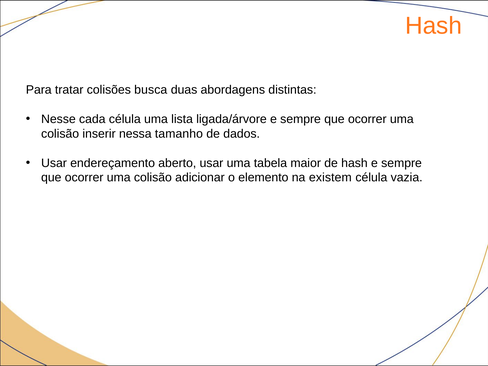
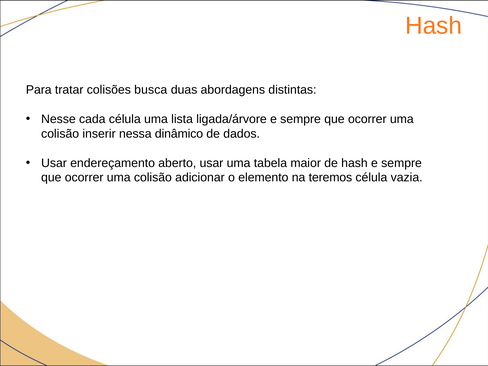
tamanho: tamanho -> dinâmico (179, 134)
existem: existem -> teremos (330, 178)
